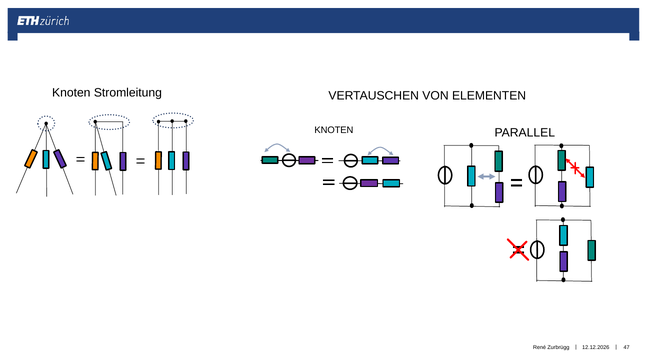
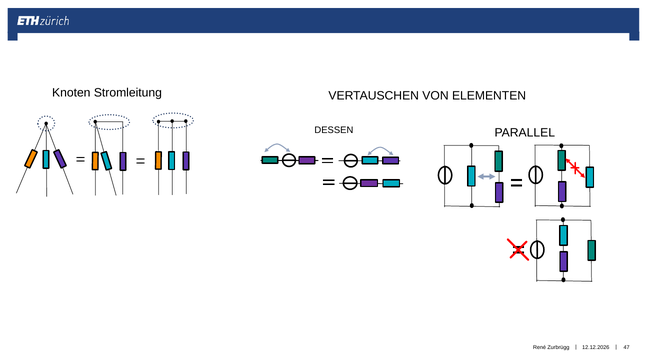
KNOTEN: KNOTEN -> DESSEN (334, 130)
